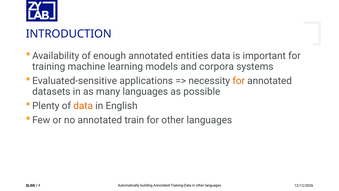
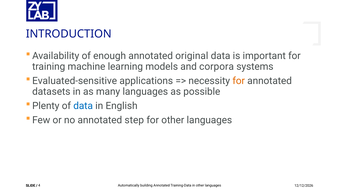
entities: entities -> original (192, 56)
data colour: orange -> blue (83, 106)
train: train -> step (134, 120)
